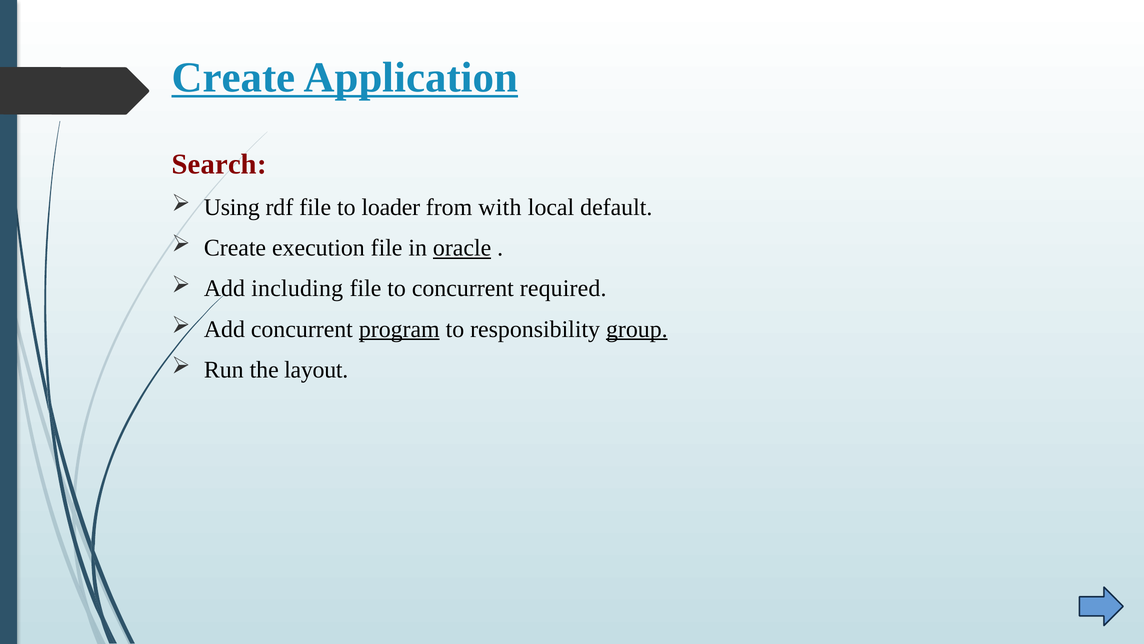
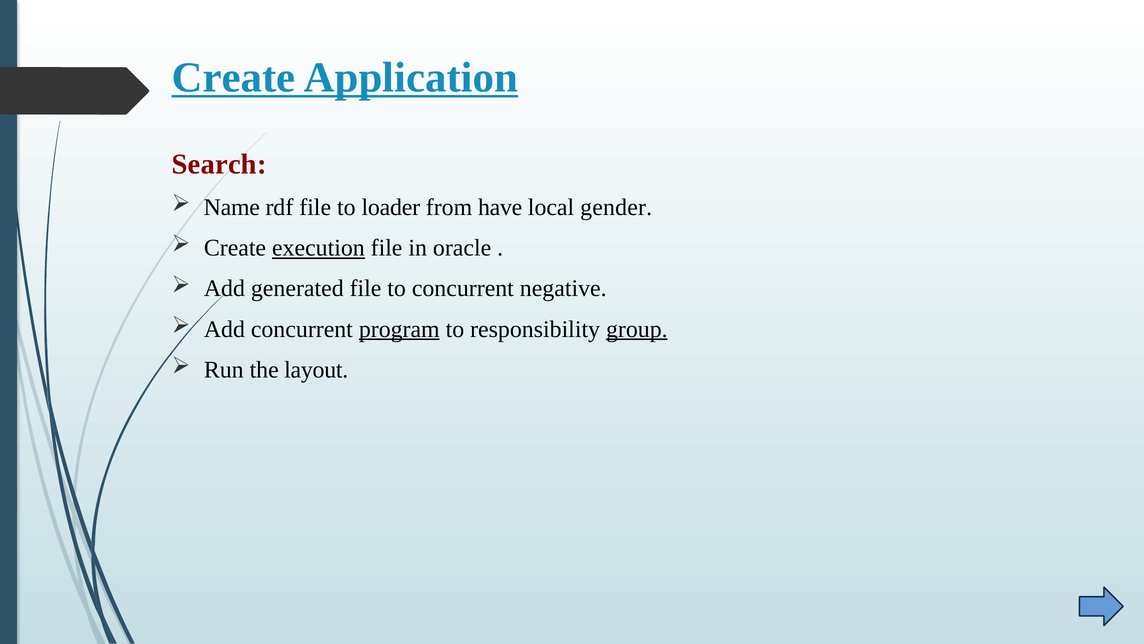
Using: Using -> Name (232, 207)
with: with -> have (500, 207)
default: default -> gender (616, 207)
execution underline: none -> present (318, 248)
oracle underline: present -> none (462, 248)
including: including -> generated (297, 288)
required: required -> negative (563, 288)
